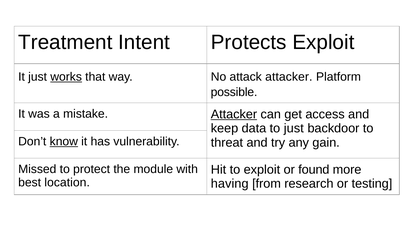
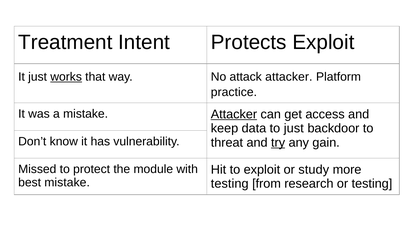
possible: possible -> practice (234, 92)
know underline: present -> none (64, 141)
try underline: none -> present (278, 143)
found: found -> study (314, 169)
best location: location -> mistake (67, 183)
having: having -> testing (230, 184)
